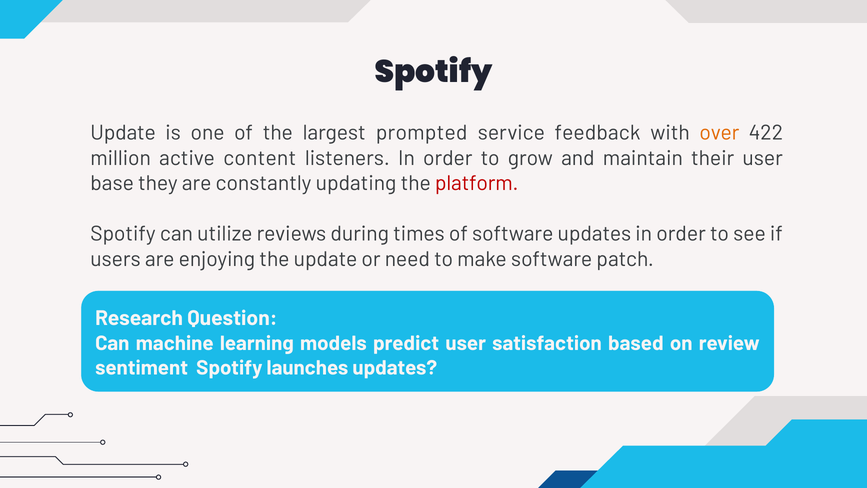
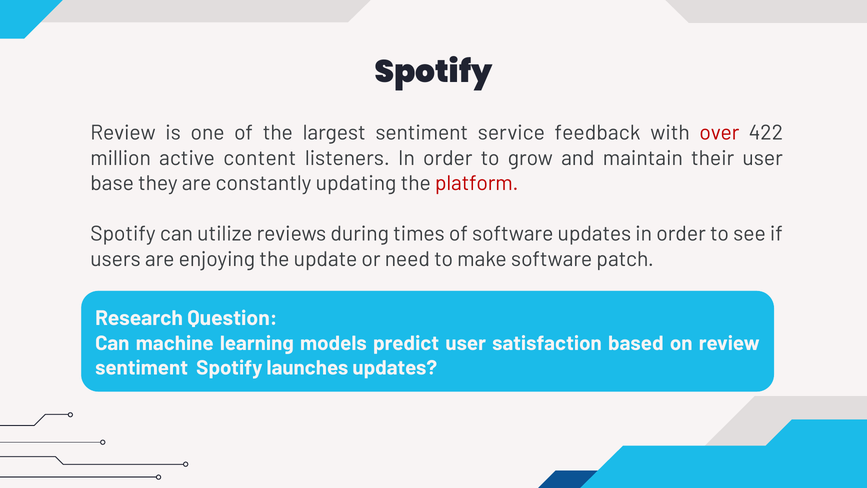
Update: Update -> Review (123, 133)
largest prompted: prompted -> sentiment (422, 133)
over colour: orange -> red (719, 133)
